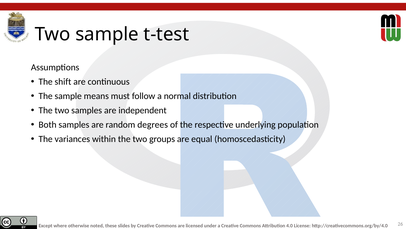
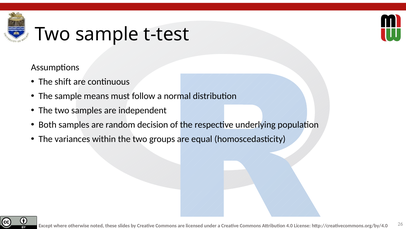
degrees: degrees -> decision (153, 124)
